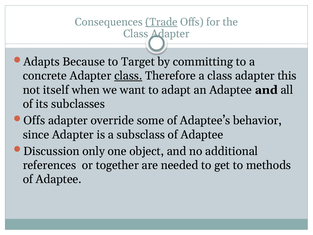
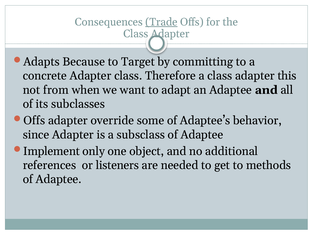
class underline: present -> none (128, 76)
itself: itself -> from (56, 90)
Discussion: Discussion -> Implement (52, 151)
together: together -> listeners (117, 165)
